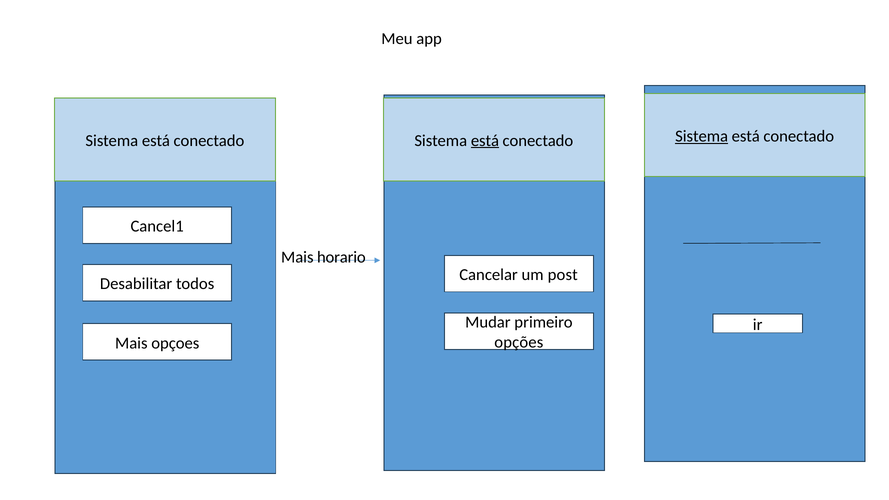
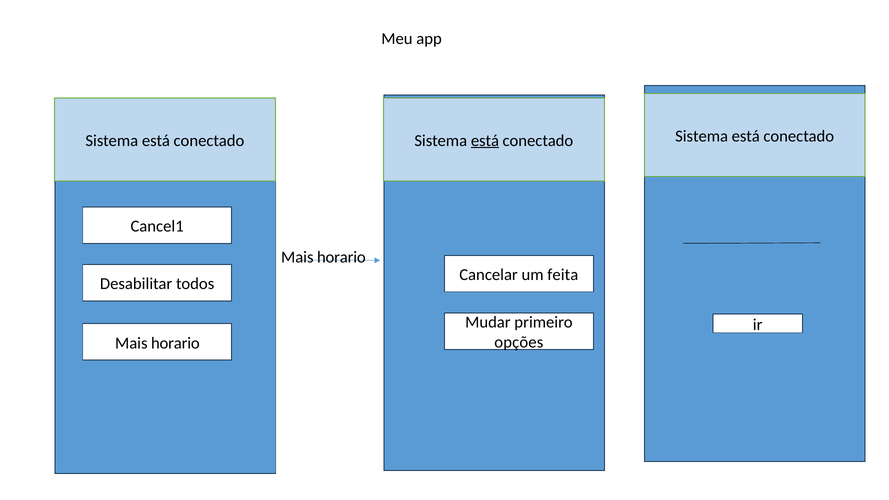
Sistema underline: present -> none (702, 136)
post: post -> feita (563, 275)
opçoes: opçoes -> horario (175, 343)
